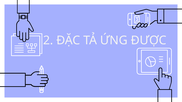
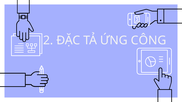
ĐƯỢC: ĐƯỢC -> CÔNG (149, 40)
